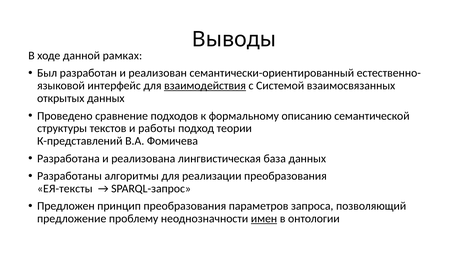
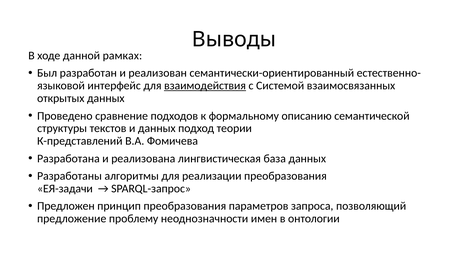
и работы: работы -> данных (157, 129)
ЕЯ-тексты: ЕЯ-тексты -> ЕЯ-задачи (65, 189)
имен underline: present -> none (264, 219)
